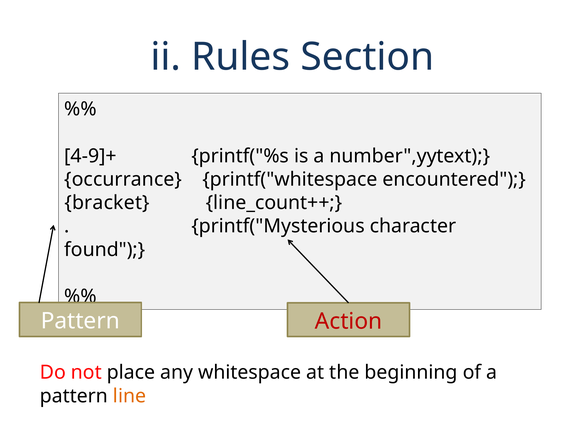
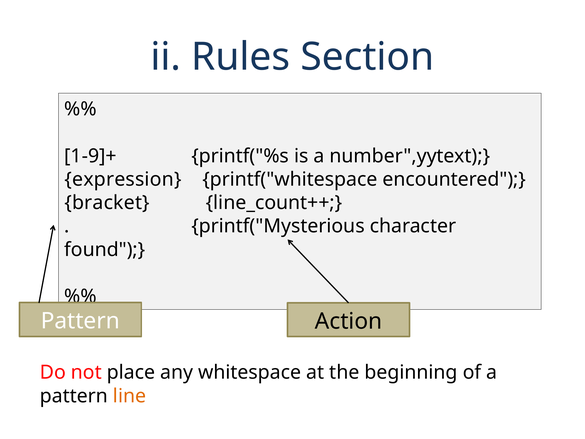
4-9]+: 4-9]+ -> 1-9]+ (91, 156)
occurrance: occurrance -> expression (123, 179)
Action colour: red -> black (349, 321)
